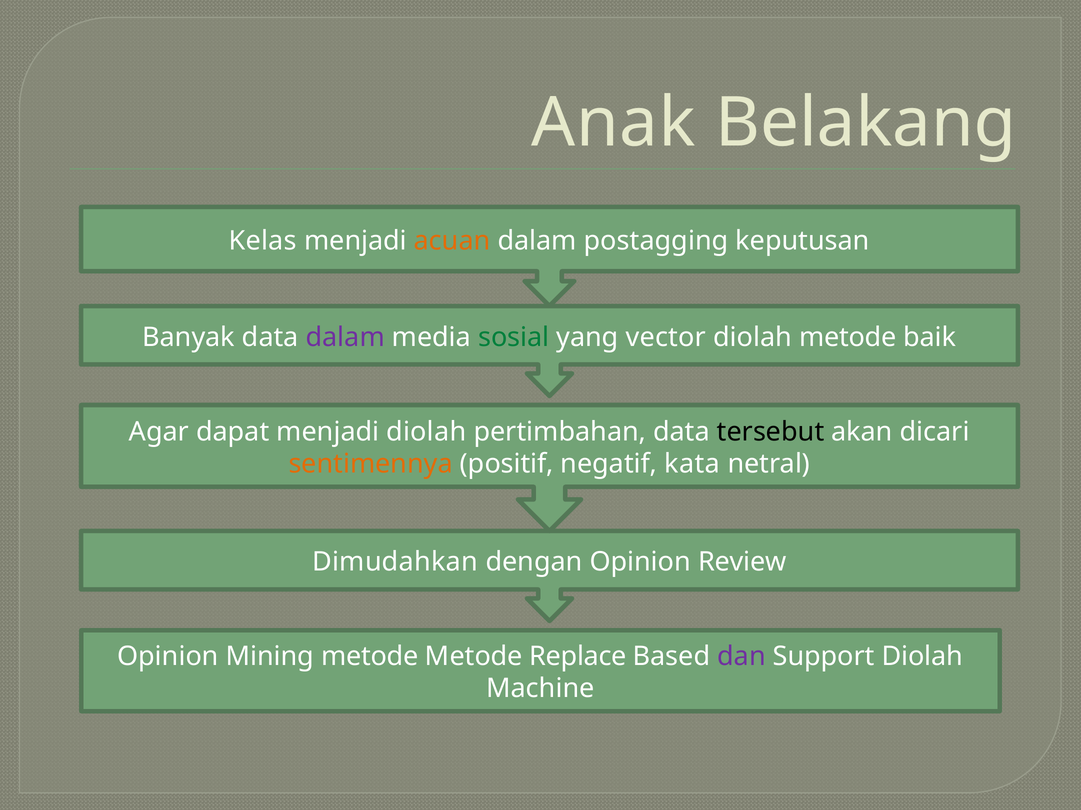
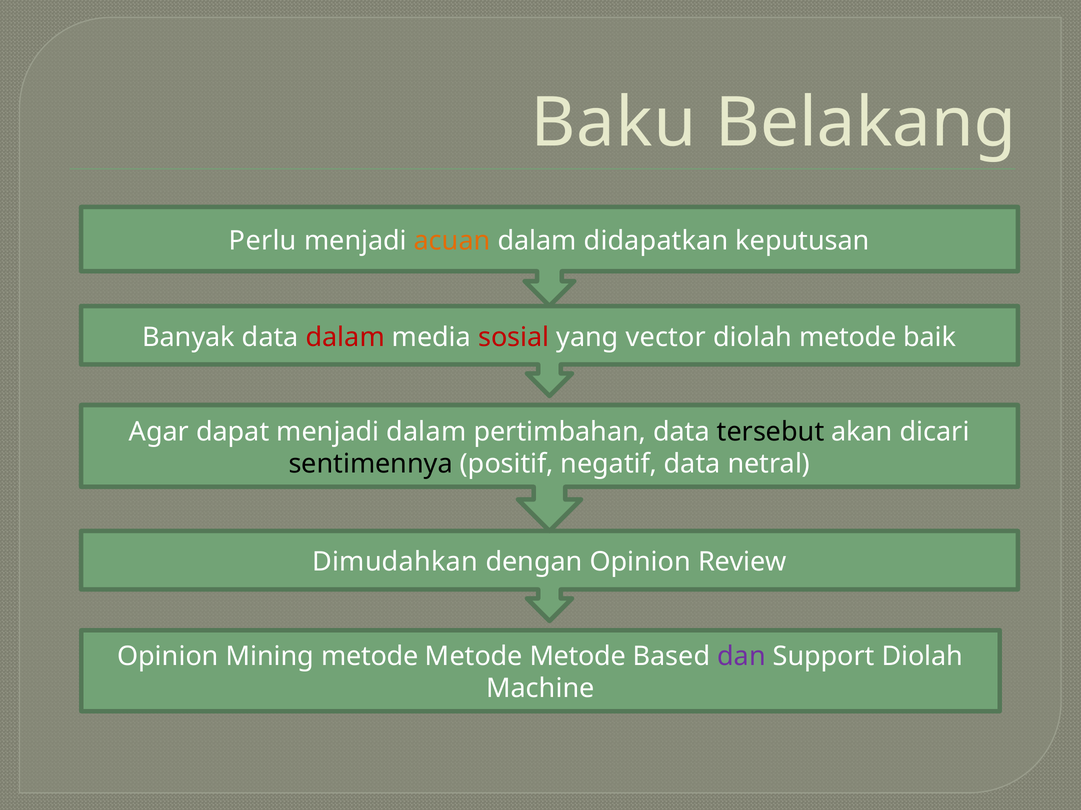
Anak: Anak -> Baku (614, 123)
Kelas: Kelas -> Perlu (263, 241)
postagging: postagging -> didapatkan (656, 241)
dalam colour: purple -> red (345, 337)
sosial colour: green -> red (514, 337)
menjadi diolah: diolah -> dalam (426, 432)
sentimennya colour: orange -> black (371, 464)
negatif kata: kata -> data (692, 464)
Replace: Replace -> Metode (578, 657)
